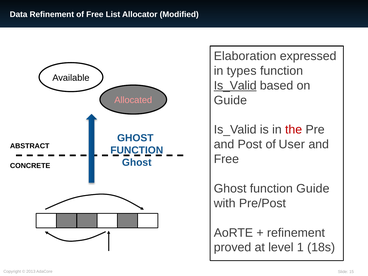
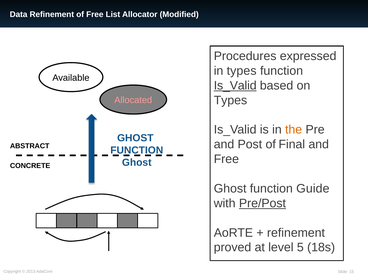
Elaboration: Elaboration -> Procedures (245, 56)
Guide: Guide -> Types (230, 100)
the colour: red -> orange (294, 130)
User: User -> Final (292, 144)
Pre/Post underline: none -> present (262, 203)
1: 1 -> 5 (300, 247)
